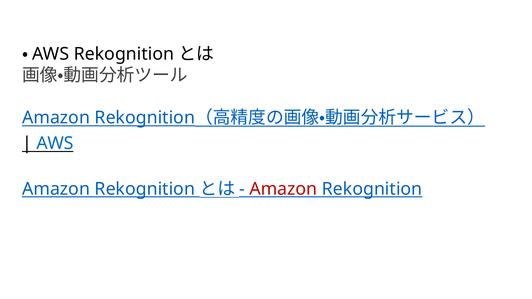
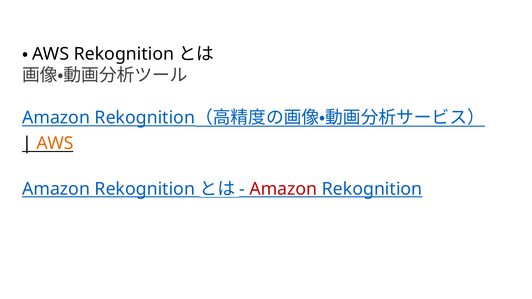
AWS colour: blue -> orange (55, 144)
